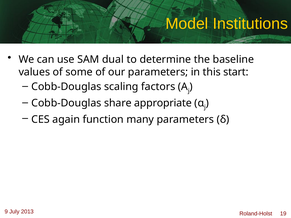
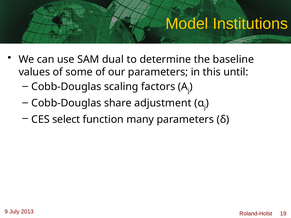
start: start -> until (236, 72)
appropriate: appropriate -> adjustment (163, 103)
again: again -> select (66, 120)
